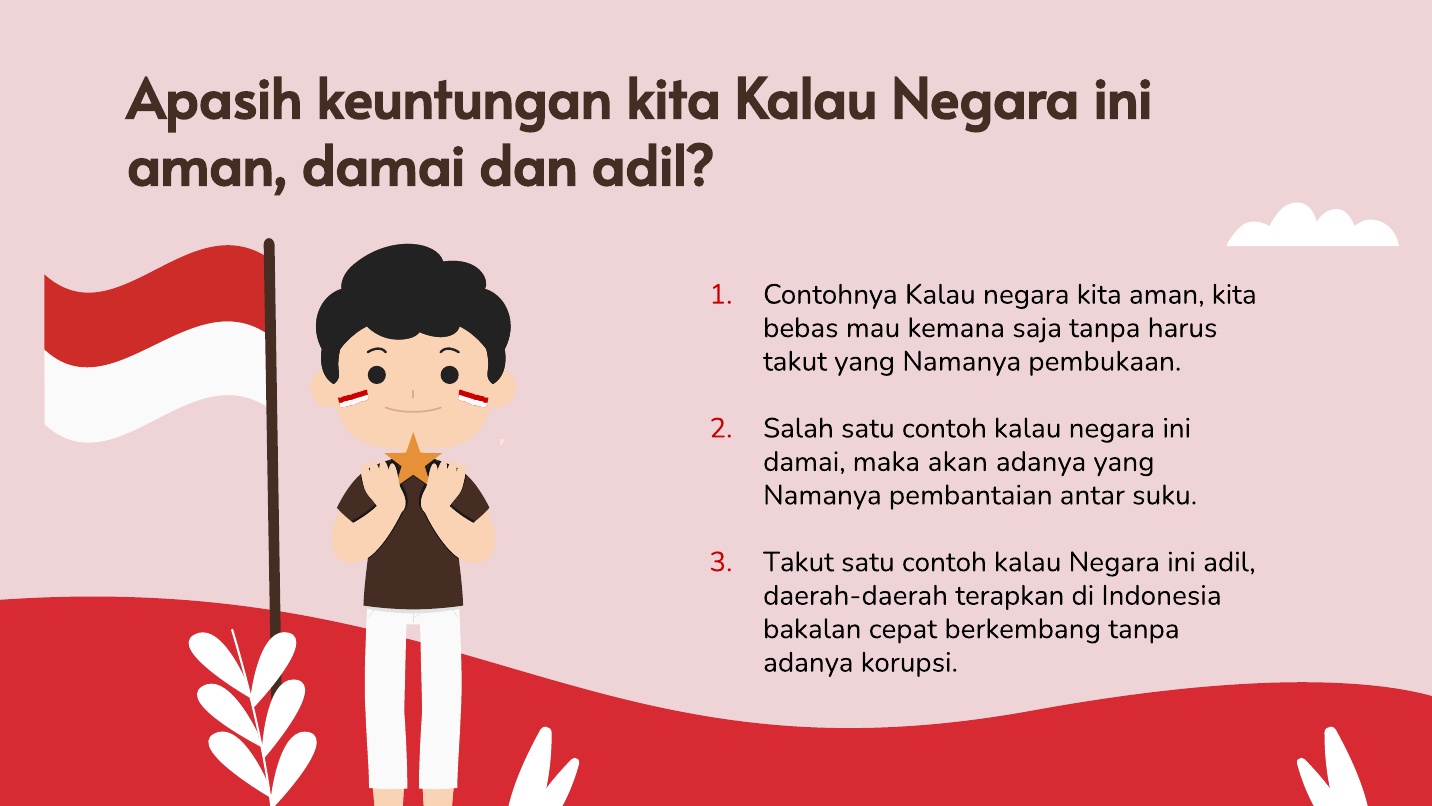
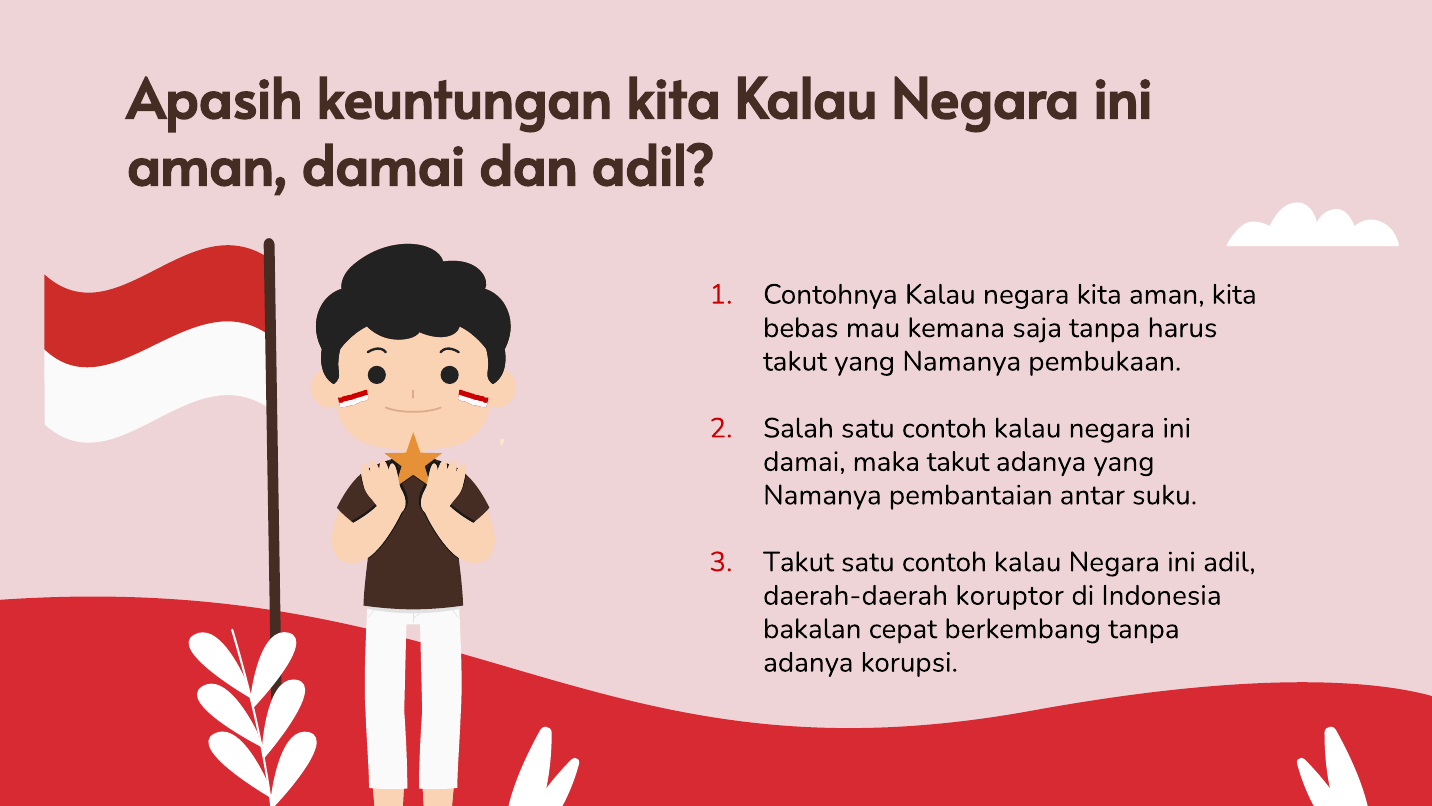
maka akan: akan -> takut (958, 461)
terapkan: terapkan -> koruptor (1010, 595)
